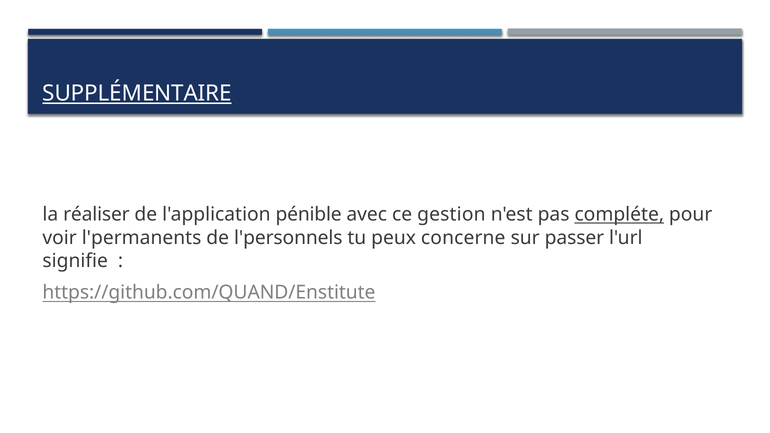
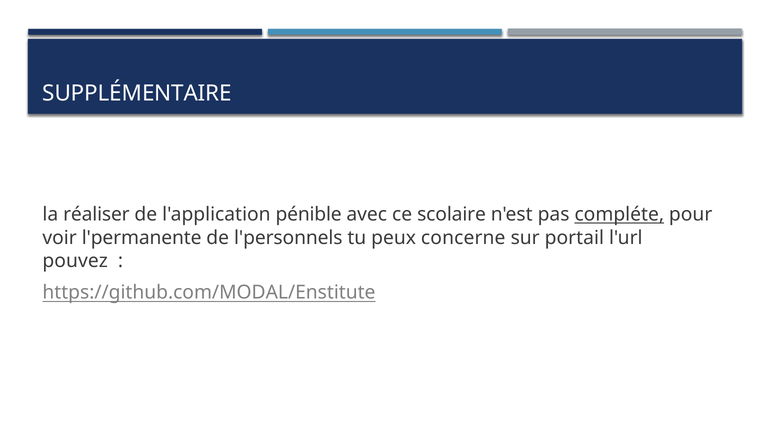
SUPPLÉMENTAIRE underline: present -> none (137, 94)
gestion: gestion -> scolaire (452, 215)
l'permanents: l'permanents -> l'permanente (142, 238)
passer: passer -> portail (574, 238)
signifie: signifie -> pouvez (75, 261)
https://github.com/QUAND/Enstitute: https://github.com/QUAND/Enstitute -> https://github.com/MODAL/Enstitute (209, 293)
